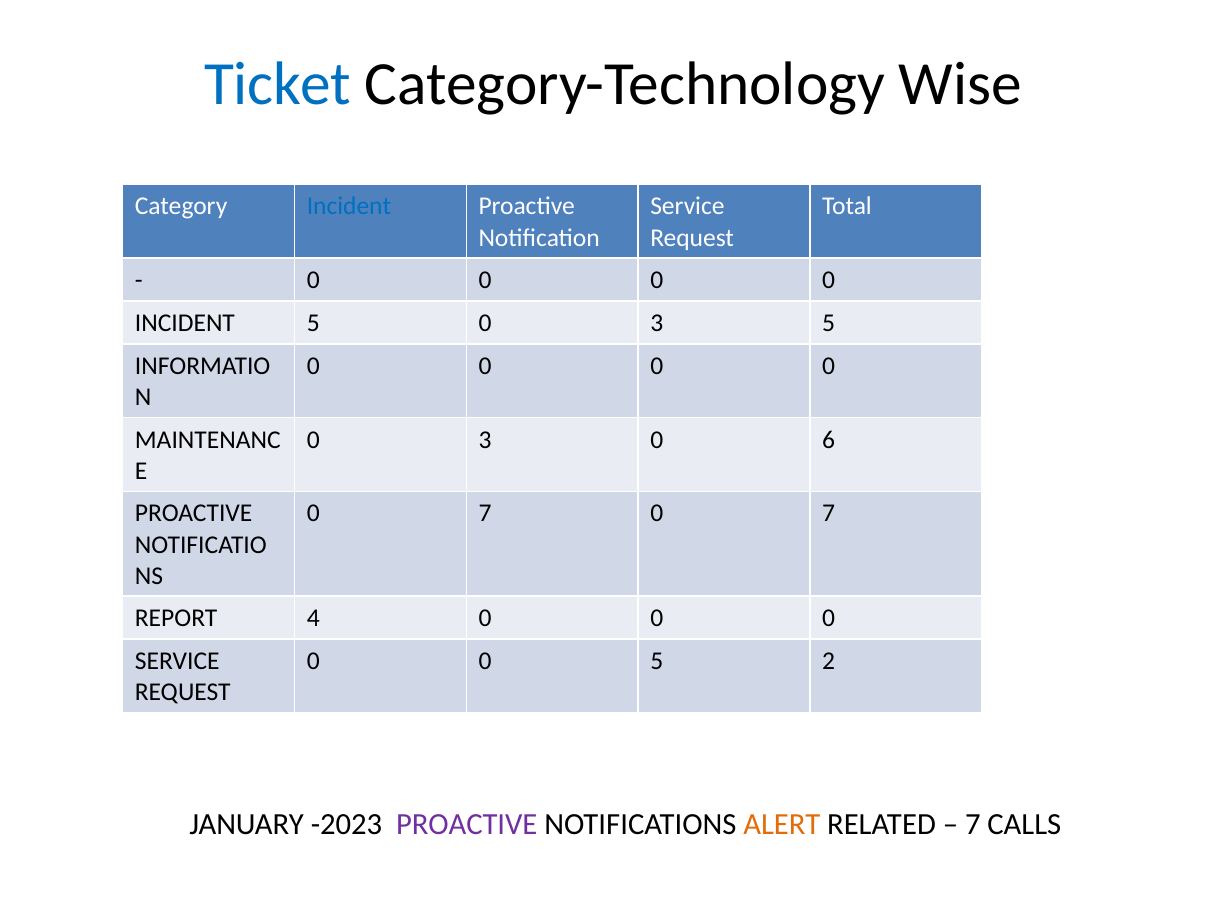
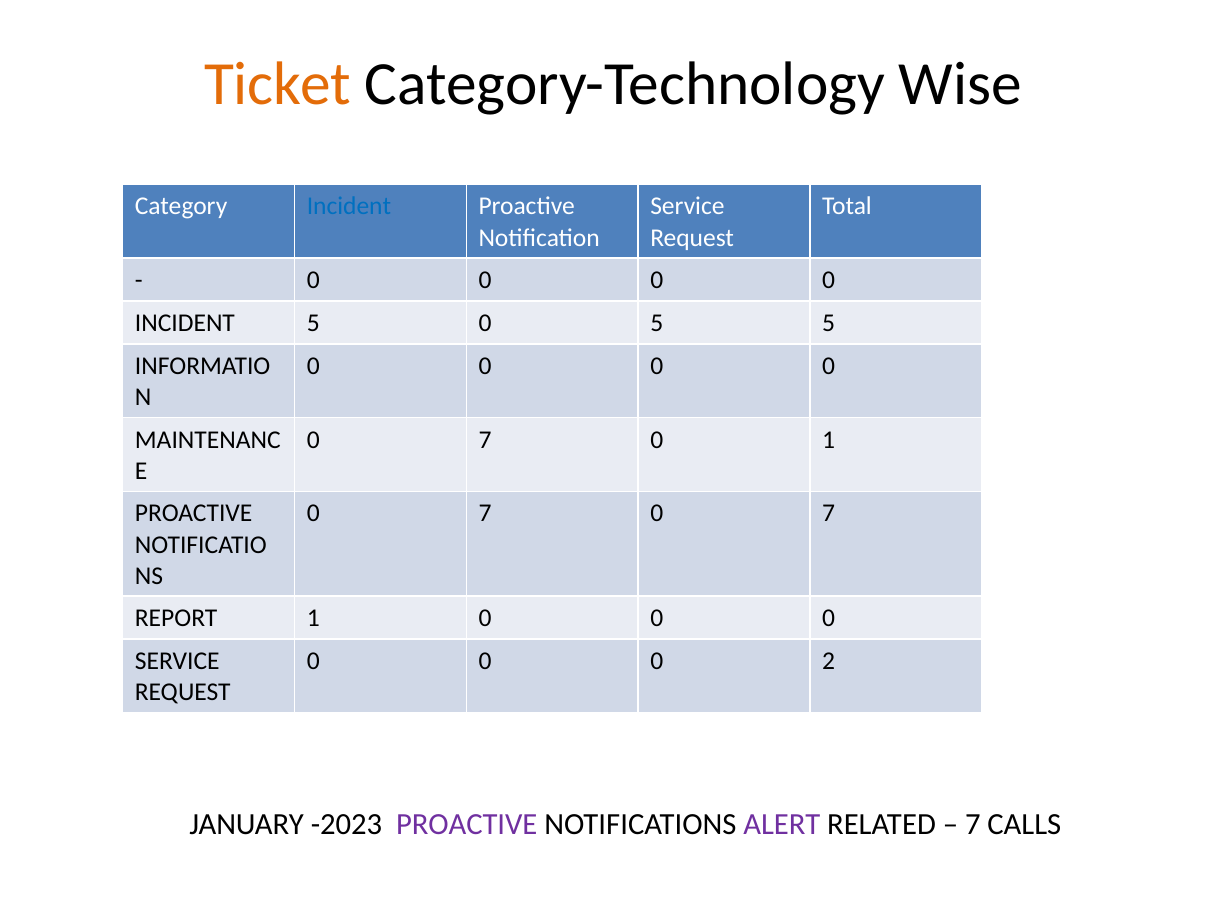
Ticket colour: blue -> orange (278, 84)
5 0 3: 3 -> 5 (657, 323)
3: 3 -> 7 (485, 439)
0 6: 6 -> 1 (829, 439)
REPORT 4: 4 -> 1 (313, 617)
5: 5 -> 0 (657, 660)
ALERT colour: orange -> purple (782, 824)
